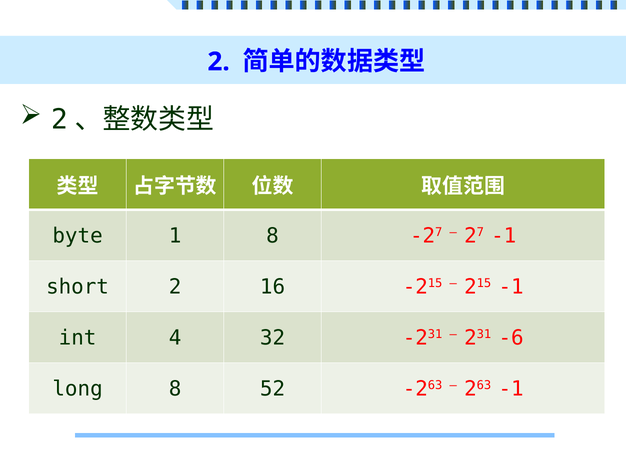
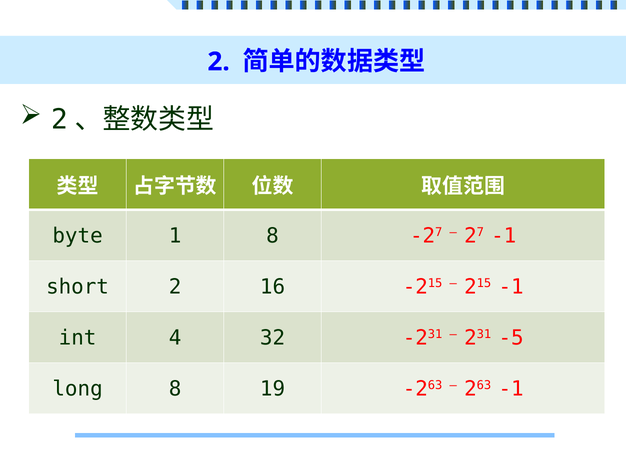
-6: -6 -> -5 (511, 338)
52: 52 -> 19 (273, 389)
